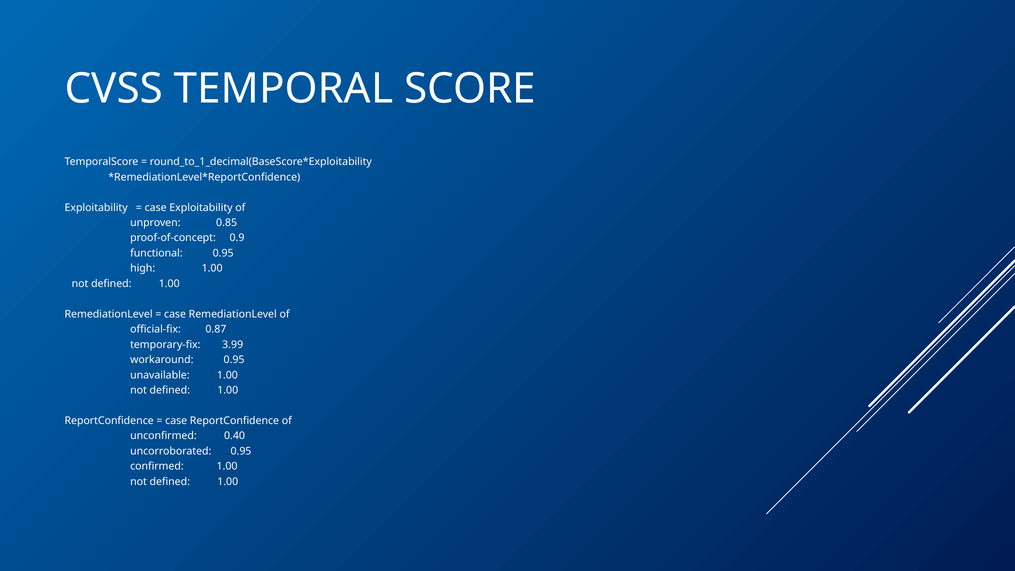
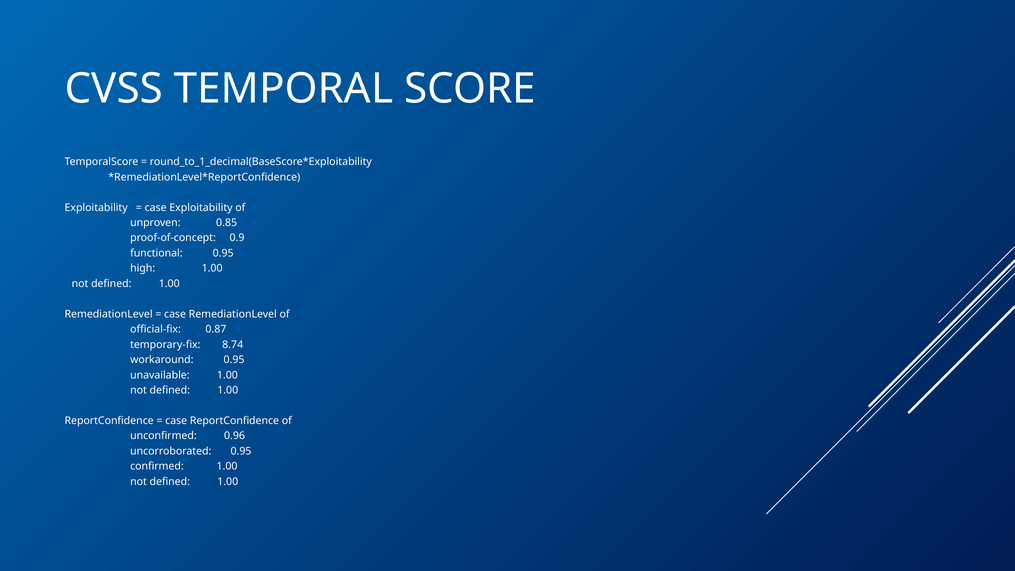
3.99: 3.99 -> 8.74 (233, 345)
0.40: 0.40 -> 0.96 (235, 436)
